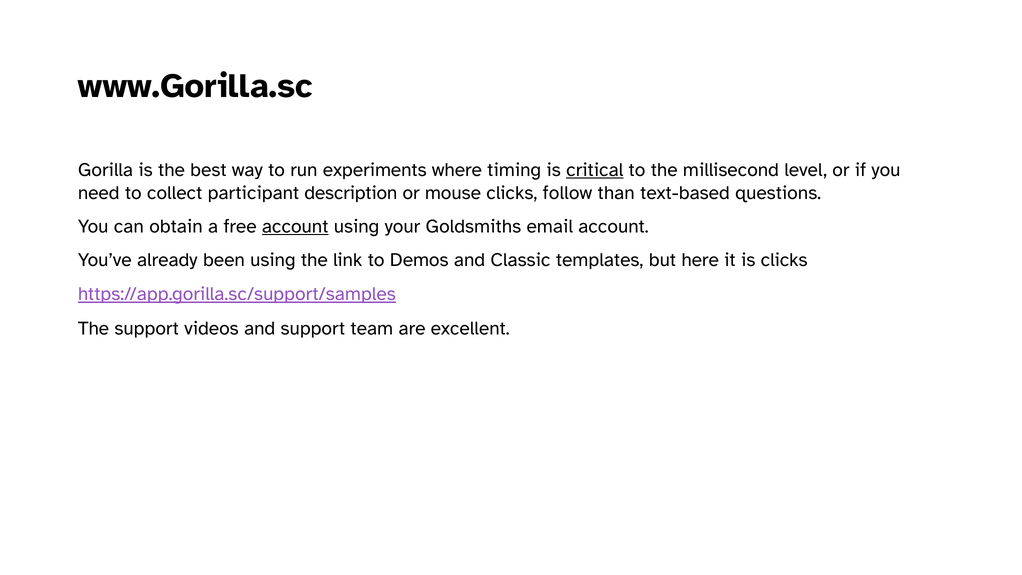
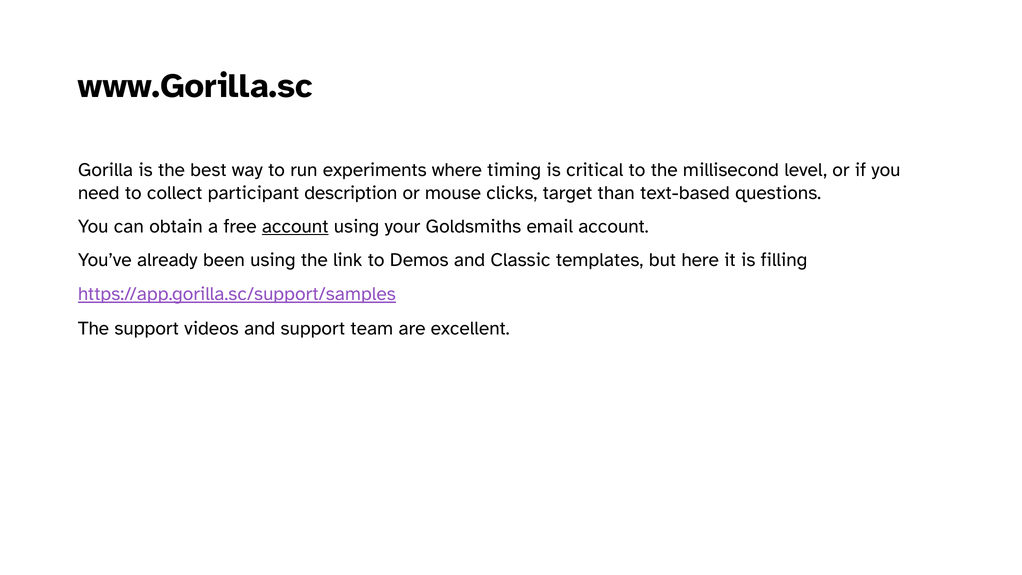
critical underline: present -> none (595, 170)
follow: follow -> target (568, 193)
is clicks: clicks -> filling (784, 260)
